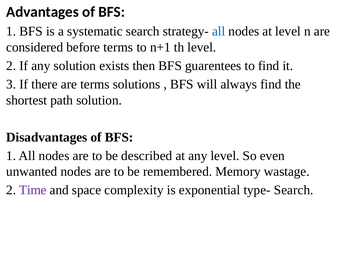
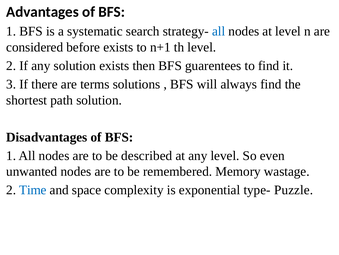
before terms: terms -> exists (118, 47)
Time colour: purple -> blue (33, 190)
type- Search: Search -> Puzzle (294, 190)
